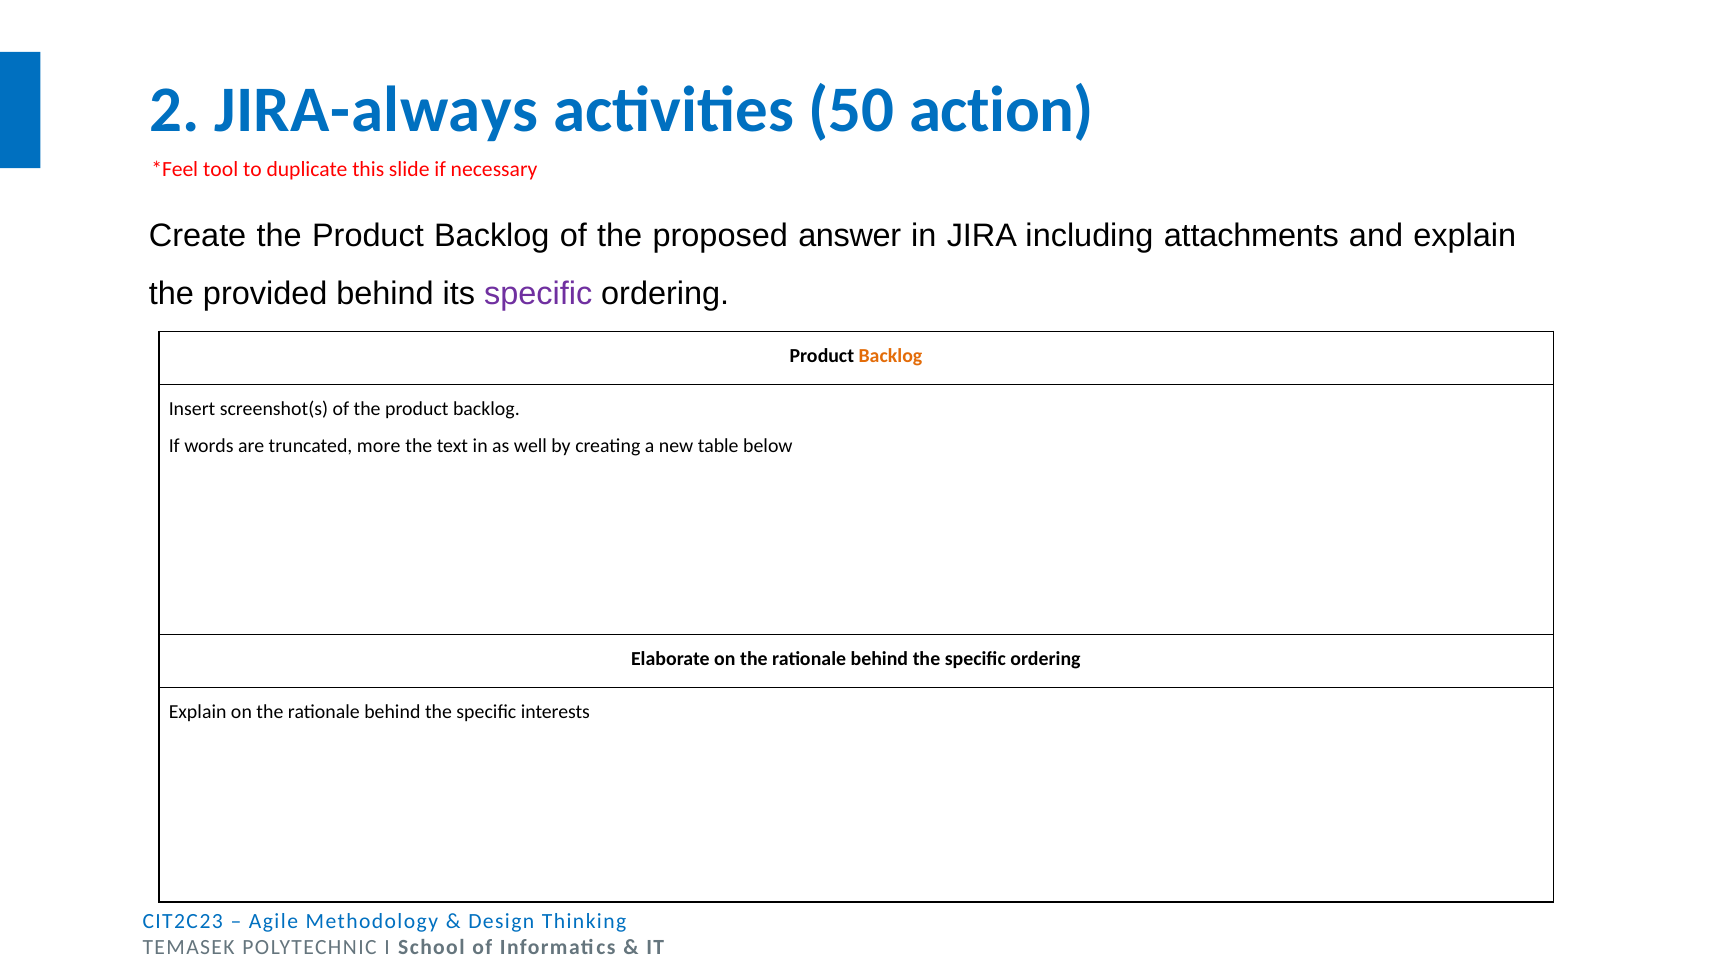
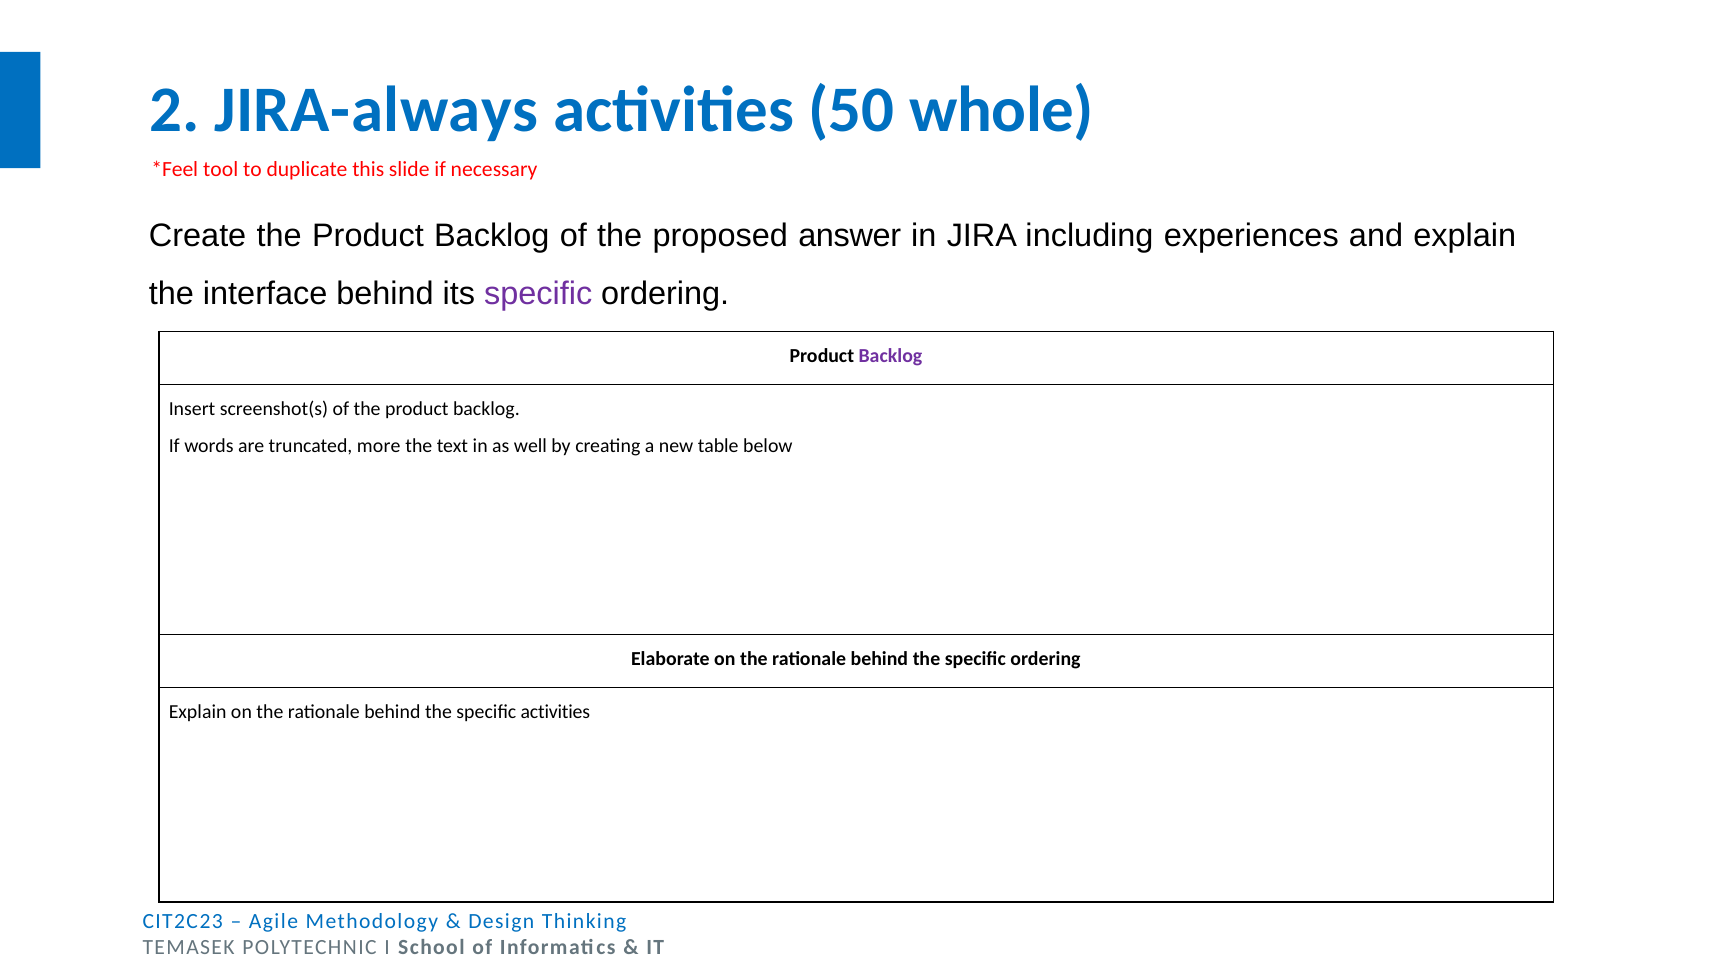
action: action -> whole (1002, 110)
attachments: attachments -> experiences (1251, 235)
provided: provided -> interface (265, 294)
Backlog colour: orange -> purple (890, 356)
specific interests: interests -> activities (555, 712)
